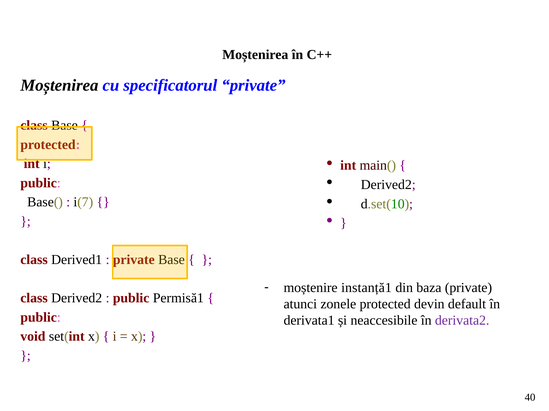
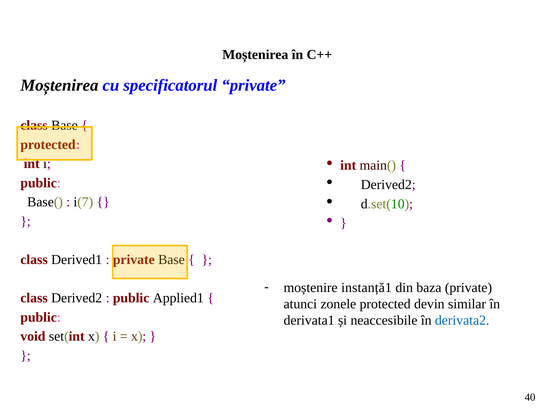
Permisă1: Permisă1 -> Applied1 (178, 299)
default: default -> similar (467, 305)
derivata2 colour: purple -> blue (462, 321)
